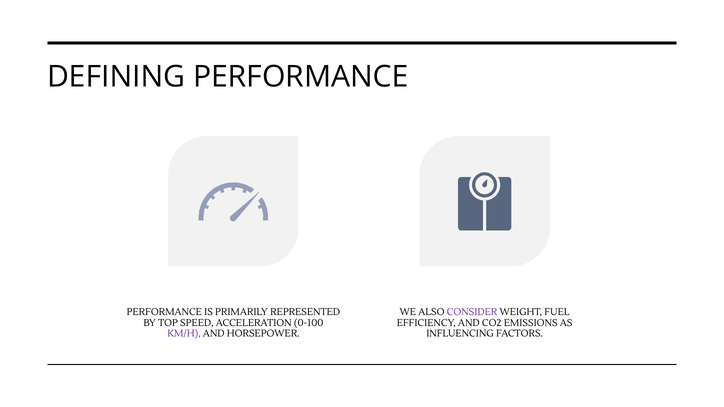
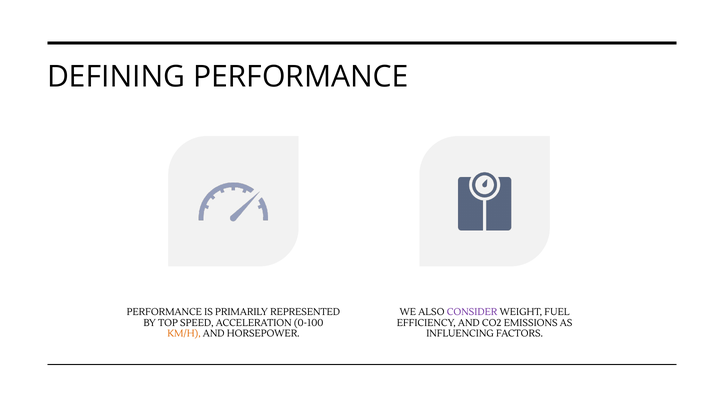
KM/H colour: purple -> orange (184, 334)
